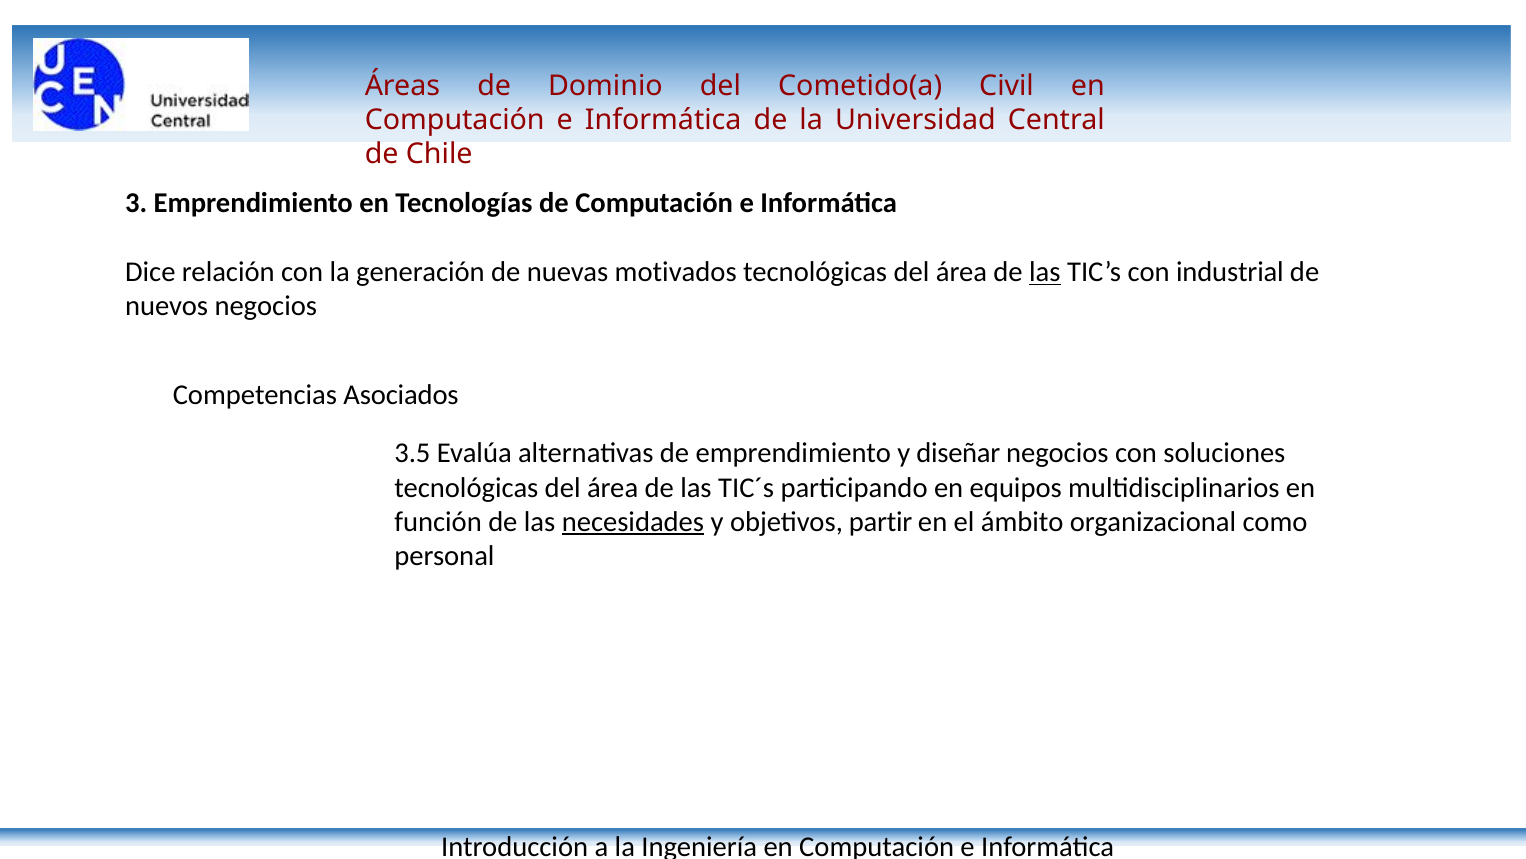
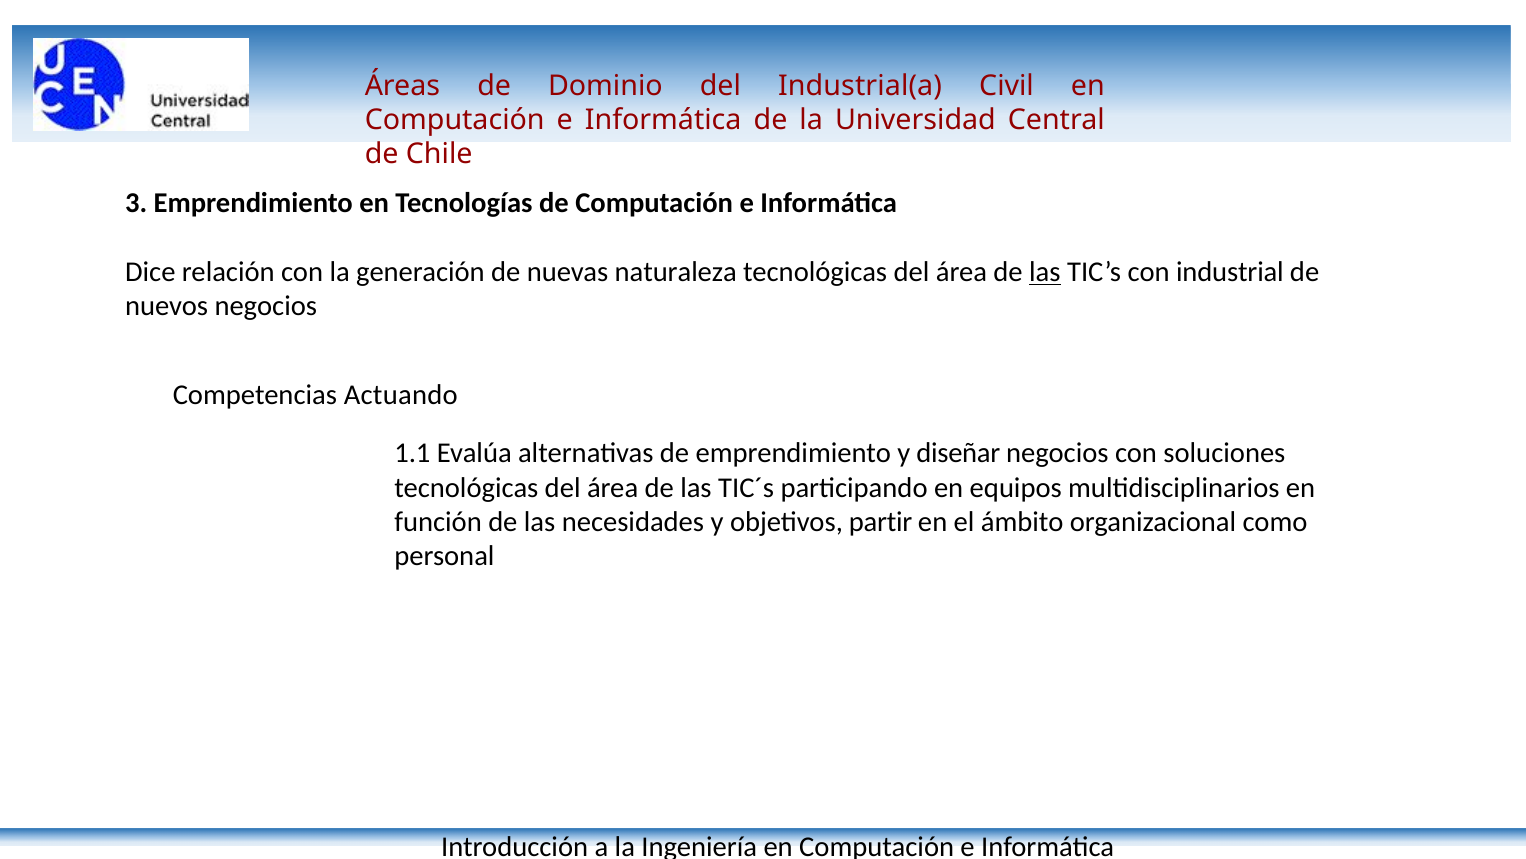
Cometido(a: Cometido(a -> Industrial(a (860, 85)
motivados: motivados -> naturaleza (676, 272)
Asociados: Asociados -> Actuando (401, 395)
3.5: 3.5 -> 1.1 (412, 453)
necesidades underline: present -> none (633, 522)
